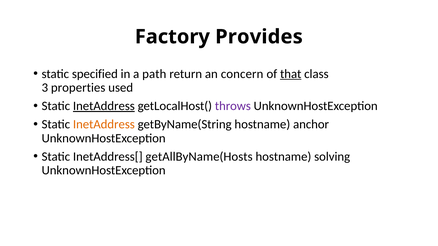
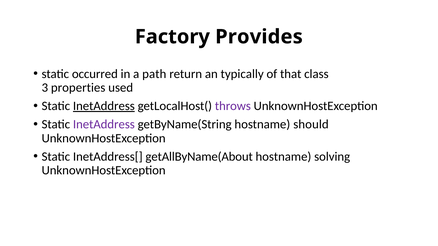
specified: specified -> occurred (95, 74)
concern: concern -> typically (242, 74)
that underline: present -> none (291, 74)
InetAddress colour: orange -> purple (104, 125)
anchor: anchor -> should (311, 125)
getAllByName(Hosts: getAllByName(Hosts -> getAllByName(About (199, 157)
